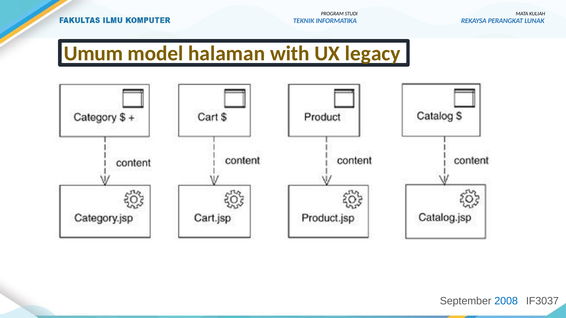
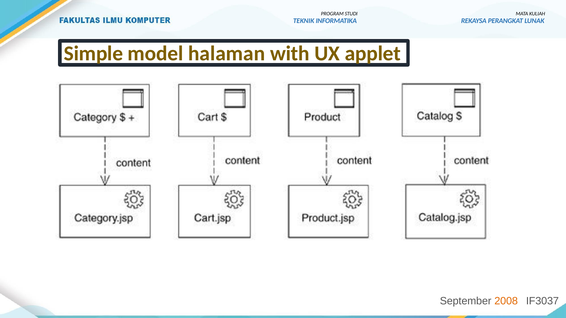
Umum: Umum -> Simple (93, 54)
legacy: legacy -> applet (373, 54)
2008 colour: blue -> orange (506, 301)
